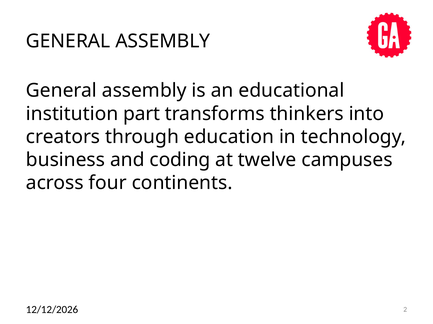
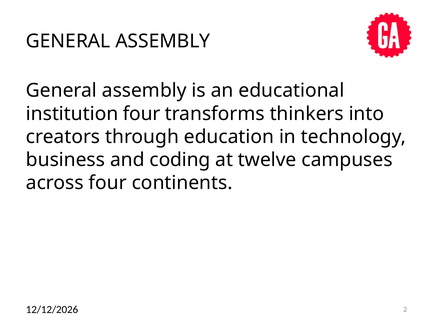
institution part: part -> four (142, 114)
